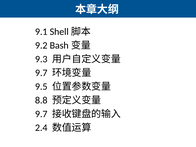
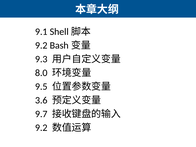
9.7: 9.7 -> 8.0 (41, 73)
8.8: 8.8 -> 3.6 (41, 100)
2.4: 2.4 -> 9.2 (41, 128)
